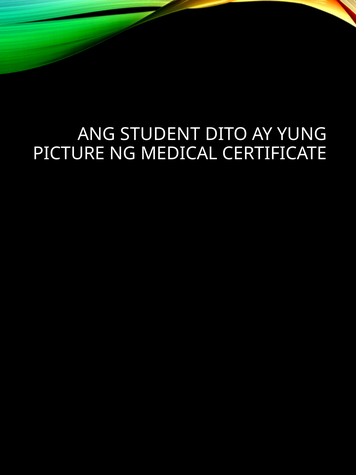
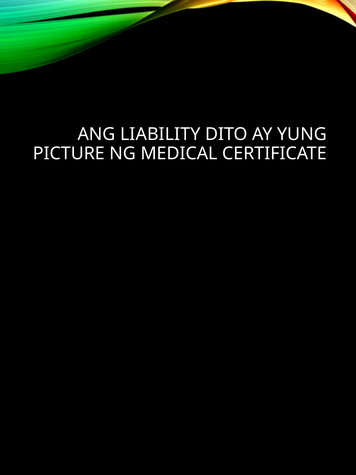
STUDENT: STUDENT -> LIABILITY (160, 134)
